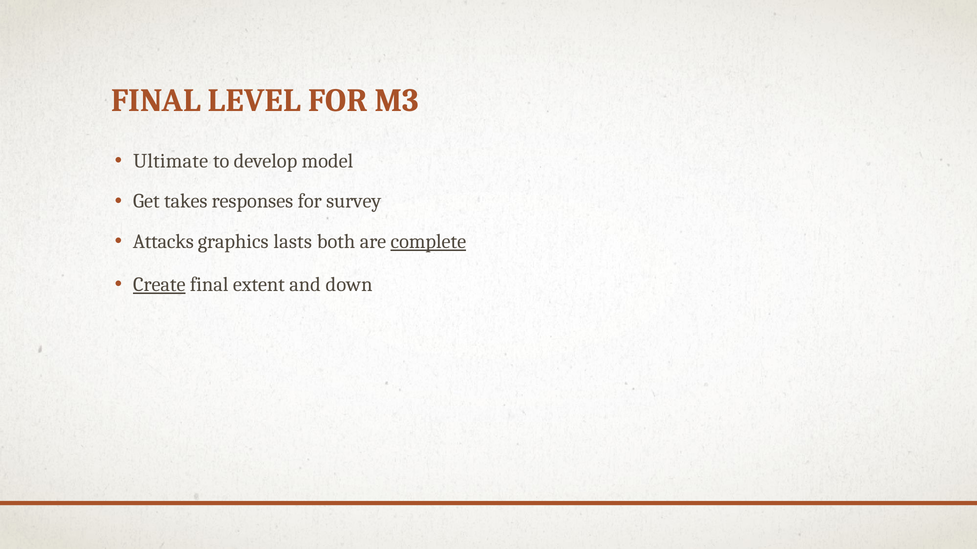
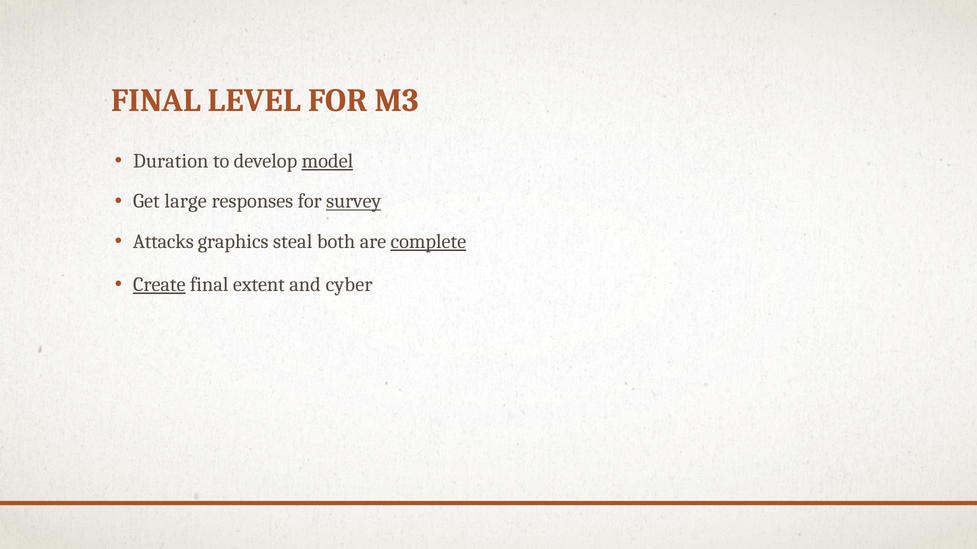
Ultimate: Ultimate -> Duration (171, 161)
model underline: none -> present (327, 161)
takes: takes -> large (186, 201)
survey underline: none -> present (354, 201)
lasts: lasts -> steal (293, 242)
down: down -> cyber (349, 285)
